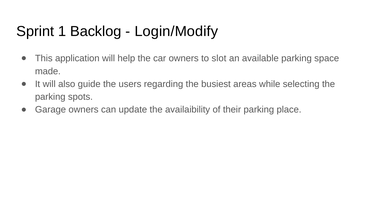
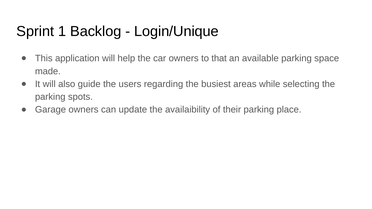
Login/Modify: Login/Modify -> Login/Unique (176, 32)
slot: slot -> that (219, 59)
